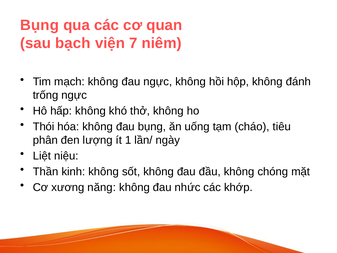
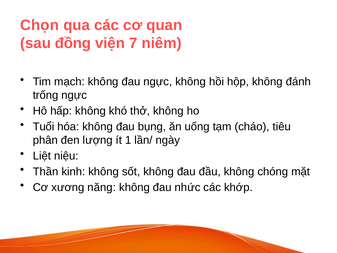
Bụng: Bụng -> Chọn (40, 25)
bạch: bạch -> đồng (73, 43)
Thói: Thói -> Tuổi (44, 127)
